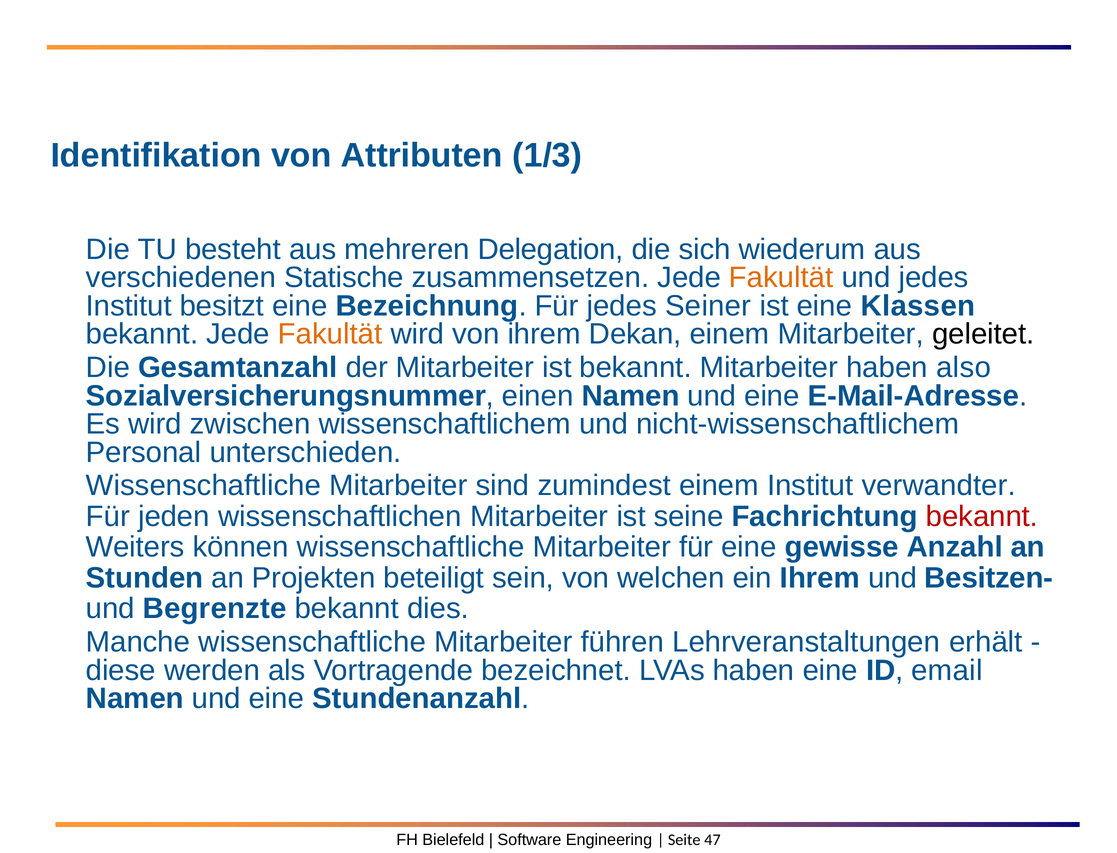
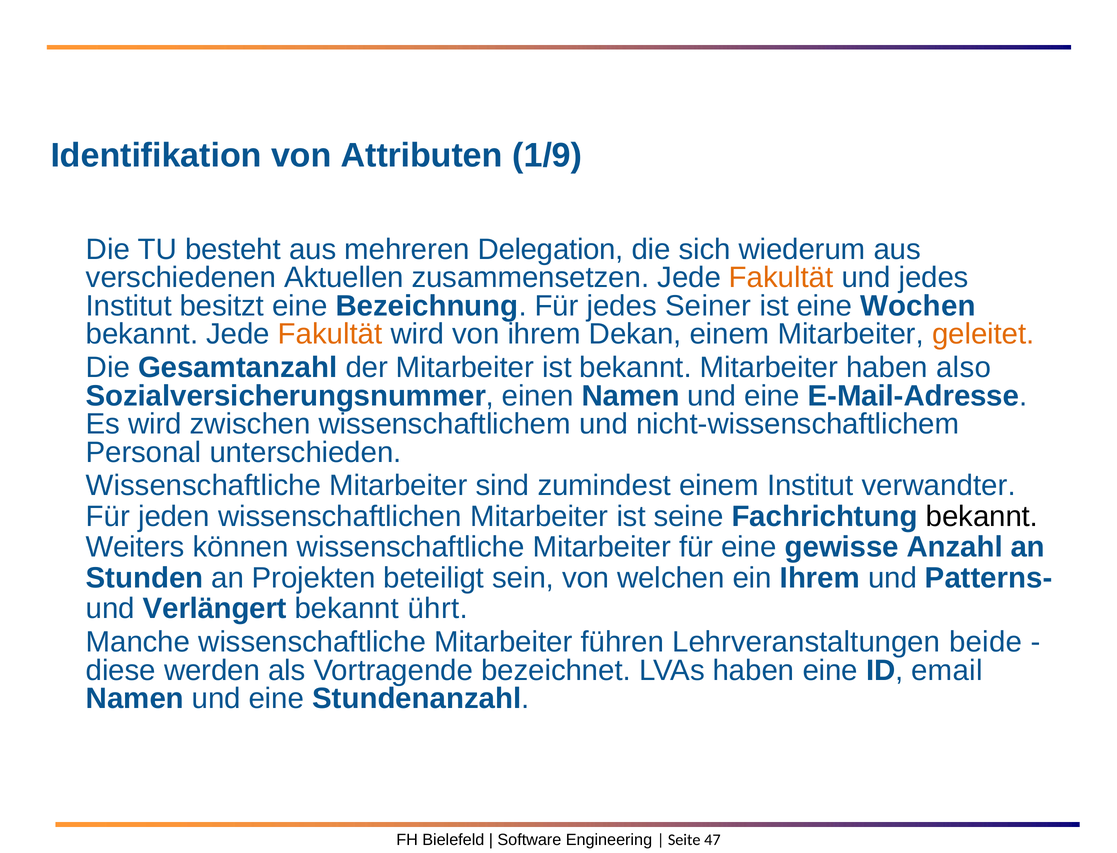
1/3: 1/3 -> 1/9 (547, 156)
Statische: Statische -> Aktuellen (344, 278)
Klassen: Klassen -> Wochen (918, 306)
geleitet colour: black -> orange (983, 334)
bekannt colour: red -> black (982, 517)
Besitzen-: Besitzen- -> Patterns- (989, 578)
Begrenzte: Begrenzte -> Verlängert (215, 609)
dies: dies -> ührt (438, 609)
erhält: erhält -> beide (986, 642)
